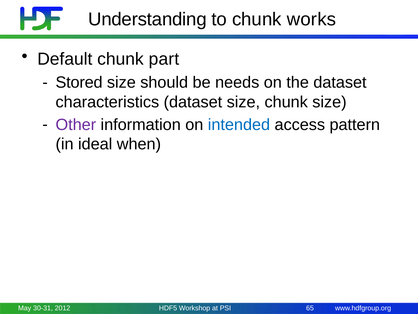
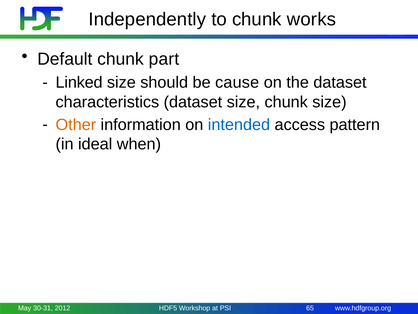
Understanding: Understanding -> Independently (147, 19)
Stored: Stored -> Linked (79, 82)
needs: needs -> cause (237, 82)
Other colour: purple -> orange (76, 125)
